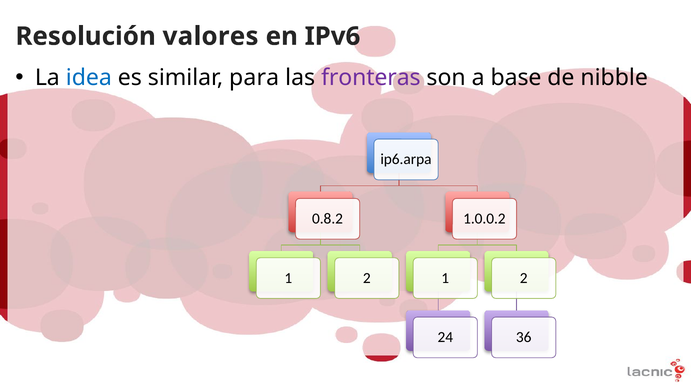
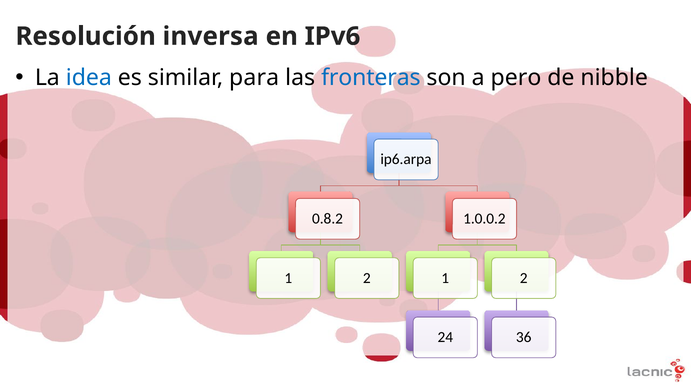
valores: valores -> inversa (211, 36)
fronteras colour: purple -> blue (371, 78)
base: base -> pero (516, 78)
